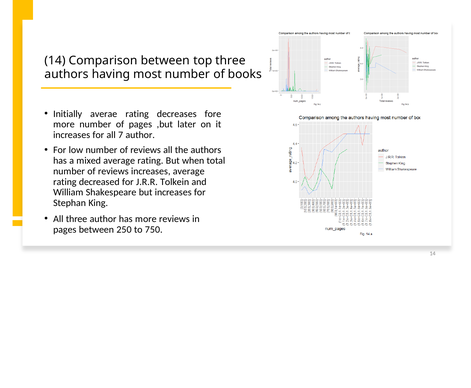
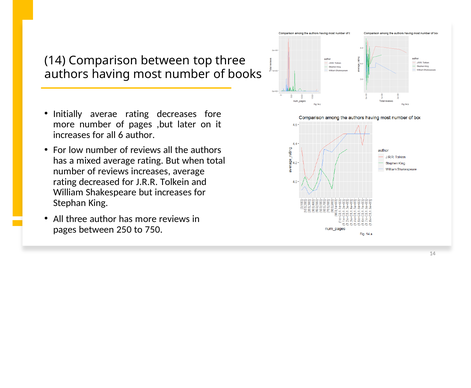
7: 7 -> 6 (121, 135)
